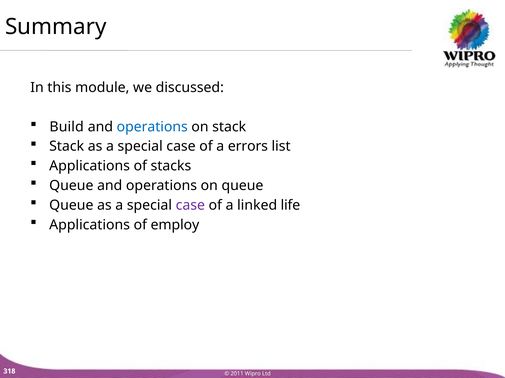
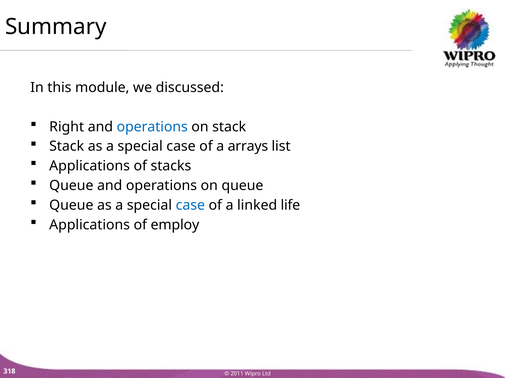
Build: Build -> Right (67, 127)
errors: errors -> arrays (248, 147)
case colour: purple -> blue (190, 206)
